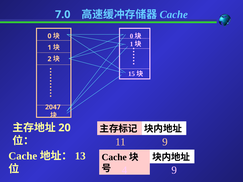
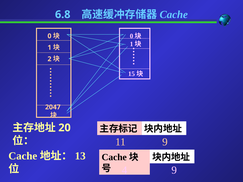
7.0: 7.0 -> 6.8 (63, 15)
